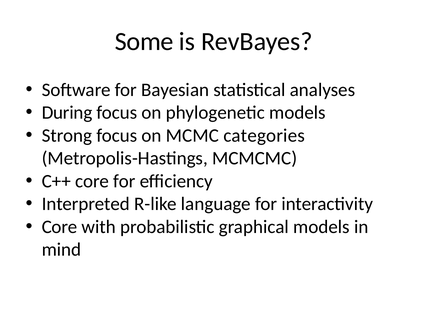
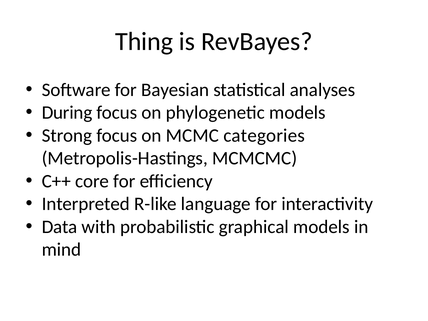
Some: Some -> Thing (144, 41)
Core: Core -> Data (60, 227)
